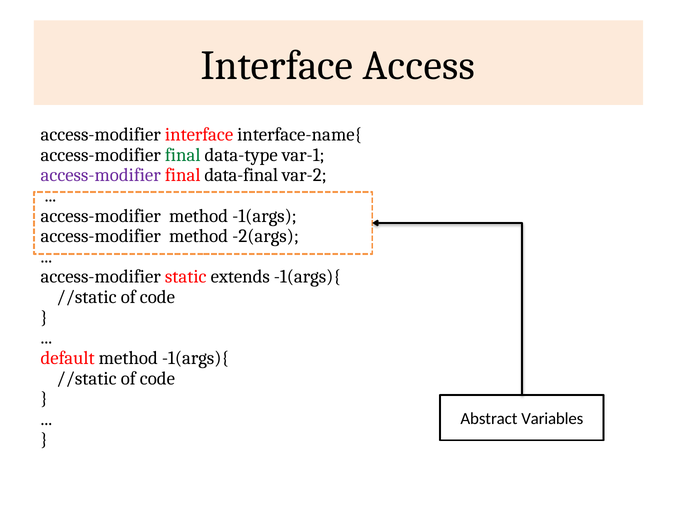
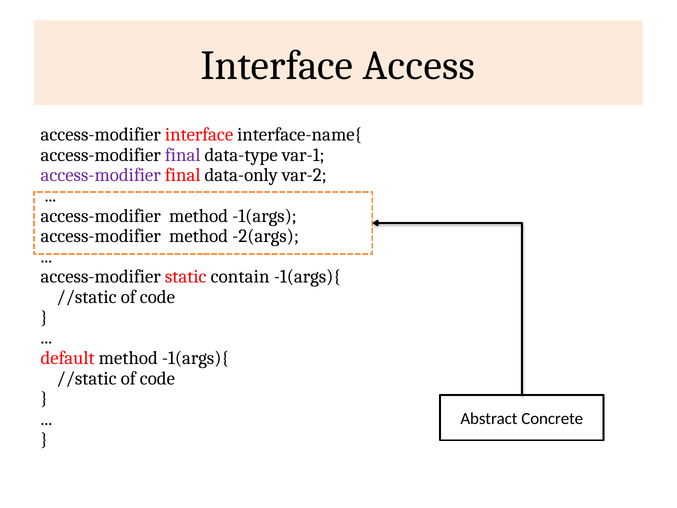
final colour: green -> purple (183, 155)
data-final: data-final -> data-only (241, 175)
extends: extends -> contain (240, 277)
Variables: Variables -> Concrete (552, 419)
